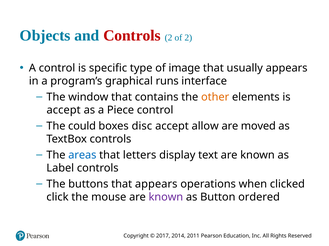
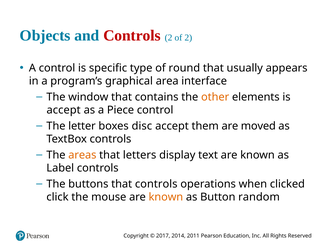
image: image -> round (184, 68)
runs: runs -> area (167, 81)
could: could -> letter (82, 126)
allow: allow -> them (205, 126)
areas colour: blue -> orange (82, 155)
that appears: appears -> controls (156, 184)
known colour: purple -> orange (166, 198)
ordered: ordered -> random (259, 198)
